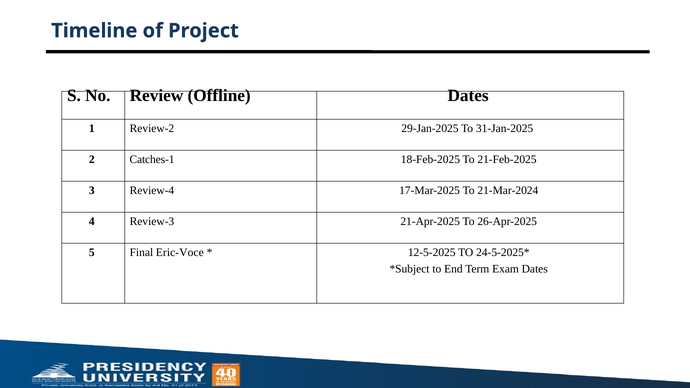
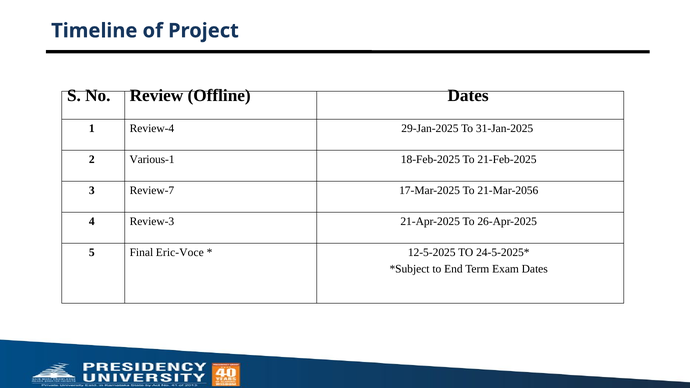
Review-2: Review-2 -> Review-4 (152, 128)
Catches-1: Catches-1 -> Various-1 (152, 159)
Review-4: Review-4 -> Review-7 (152, 190)
21-Mar-2024: 21-Mar-2024 -> 21-Mar-2056 (508, 190)
